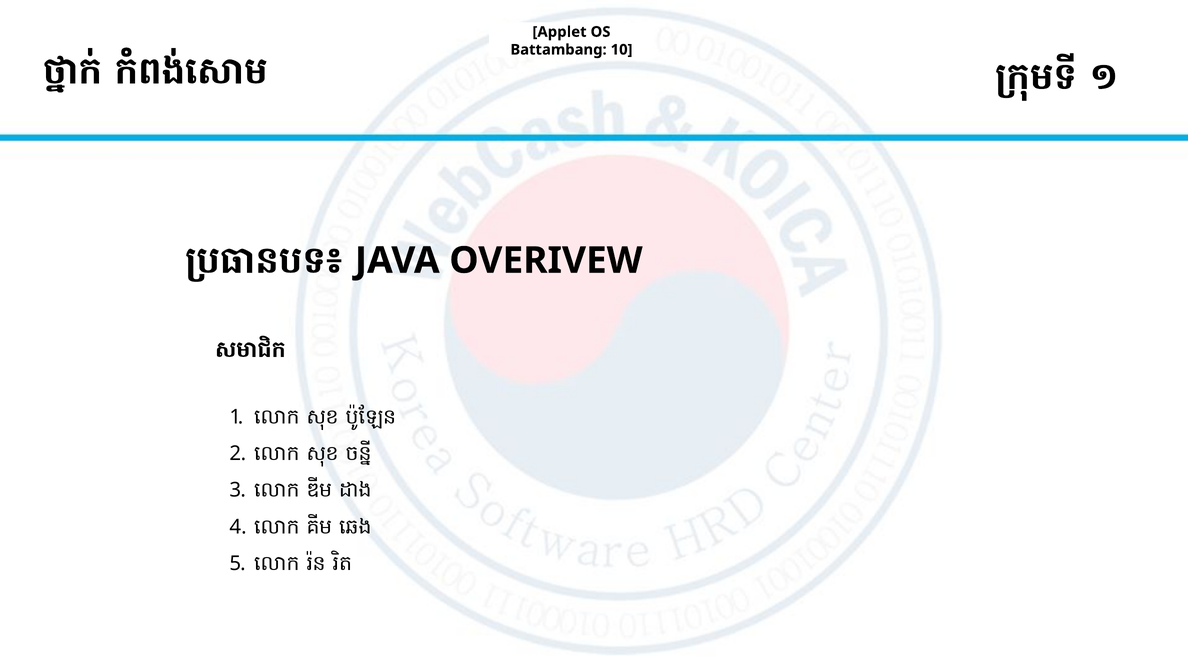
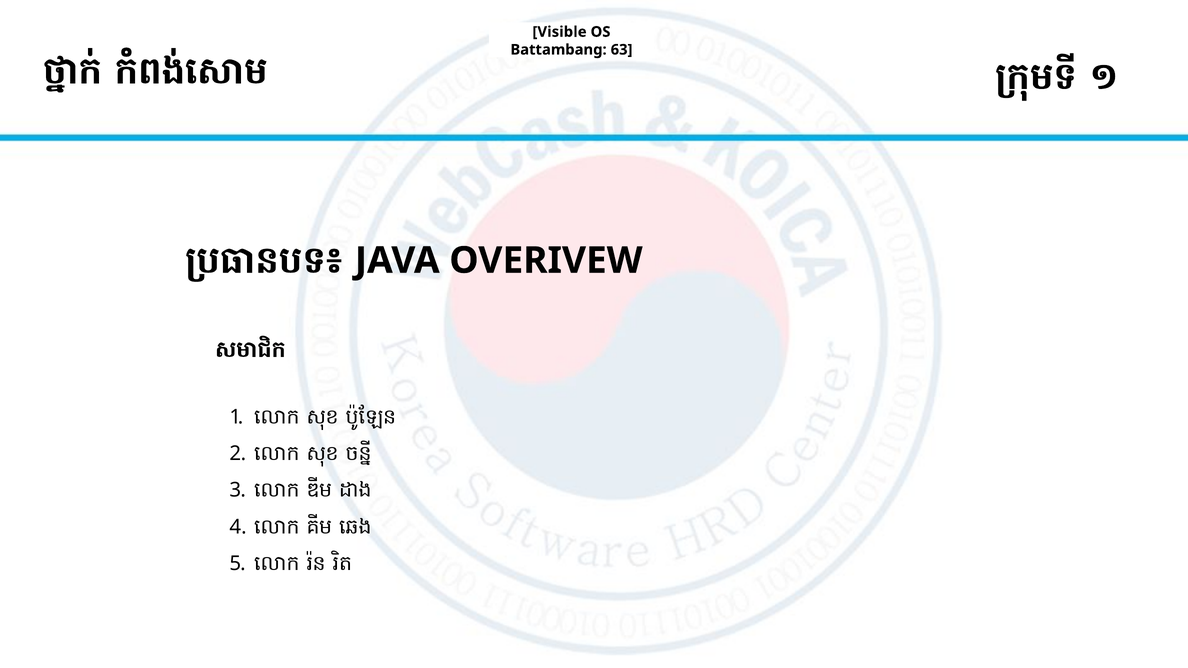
Applet: Applet -> Visible (560, 32)
10: 10 -> 63 (622, 50)
